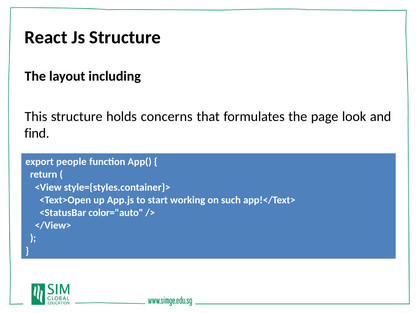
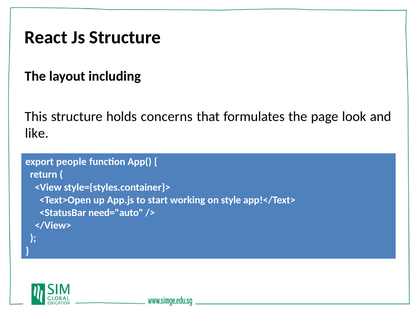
find: find -> like (37, 133)
such: such -> style (231, 200)
color="auto: color="auto -> need="auto (116, 213)
